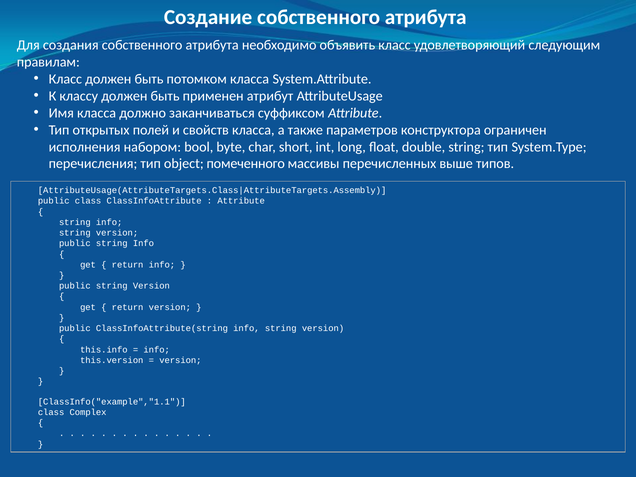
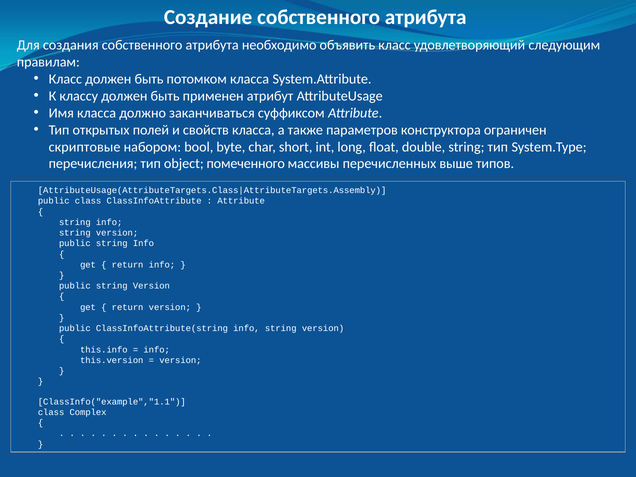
исполнения: исполнения -> скриптовые (85, 147)
